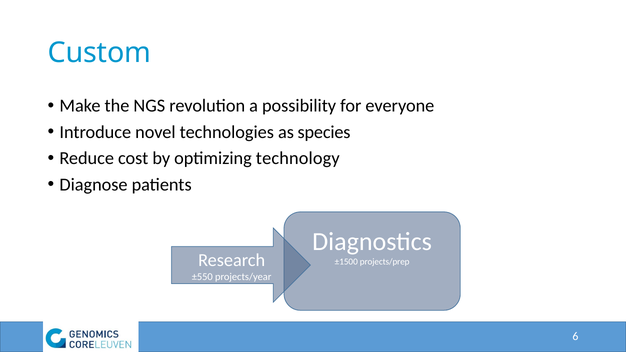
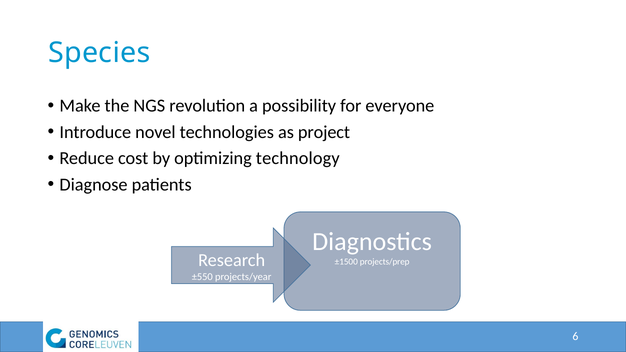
Custom: Custom -> Species (99, 53)
species: species -> project (324, 132)
